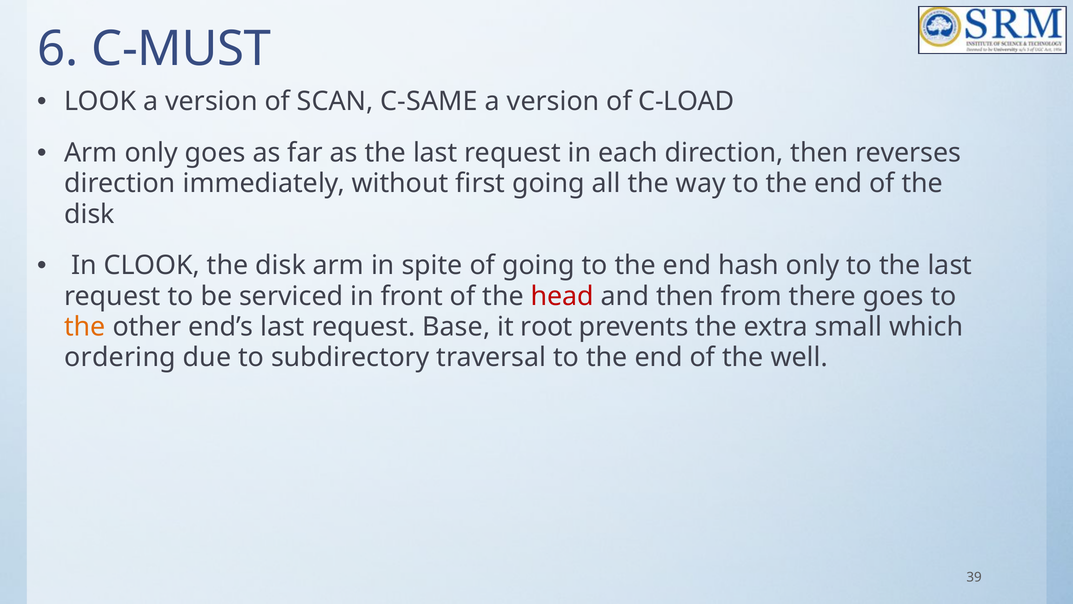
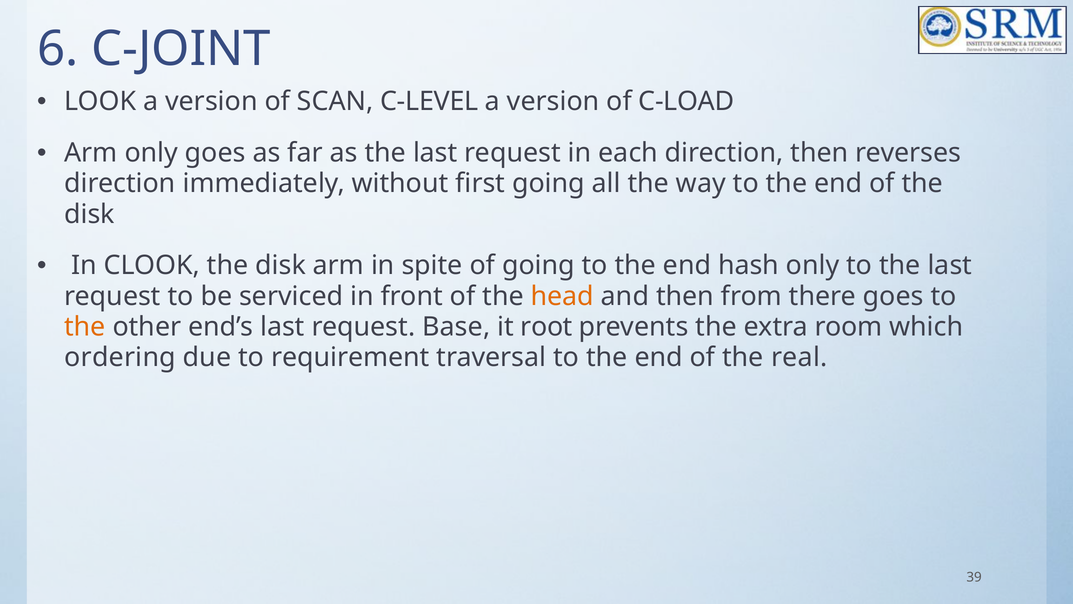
C-MUST: C-MUST -> C-JOINT (181, 49)
C-SAME: C-SAME -> C-LEVEL (429, 101)
head colour: red -> orange (562, 296)
small: small -> room (849, 327)
subdirectory: subdirectory -> requirement (350, 357)
well: well -> real (799, 357)
